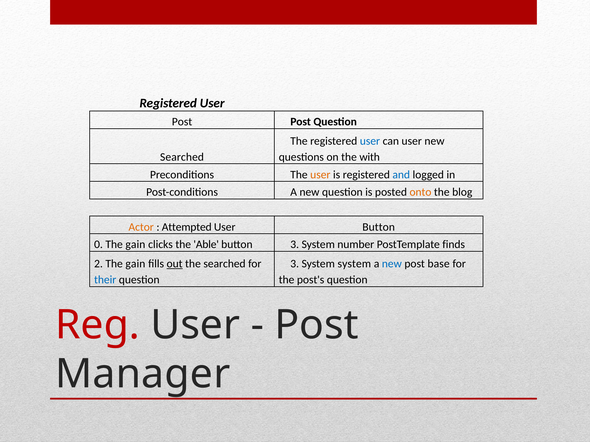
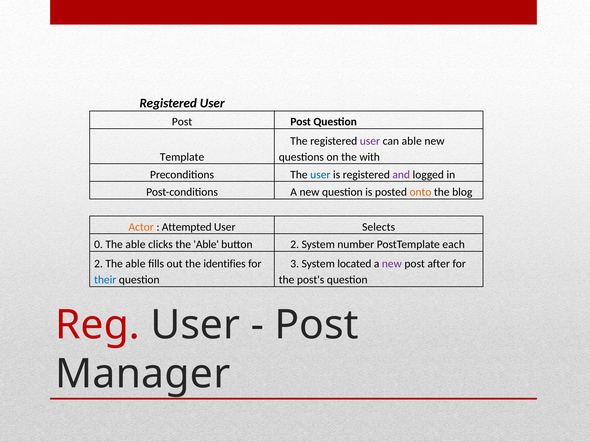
user colour: blue -> purple (370, 141)
can user: user -> able (412, 141)
Searched: Searched -> Template (182, 157)
user colour: orange -> blue (320, 175)
and colour: blue -> purple (401, 175)
User Button: Button -> Selects (379, 227)
0 The gain: gain -> able (135, 245)
button 3: 3 -> 2 (295, 245)
finds: finds -> each (454, 245)
2 The gain: gain -> able (135, 264)
out underline: present -> none (175, 264)
the searched: searched -> identifies (225, 264)
System system: system -> located (354, 264)
new colour: blue -> purple (392, 264)
base: base -> after (439, 264)
